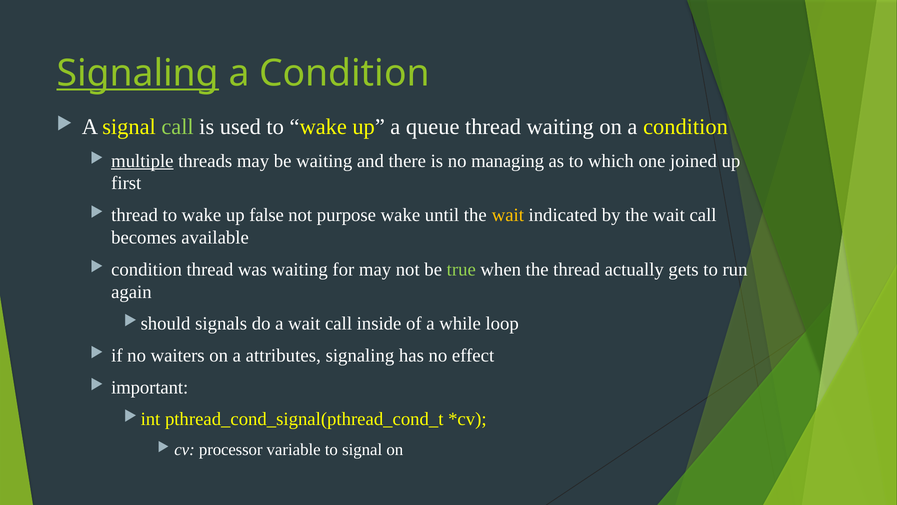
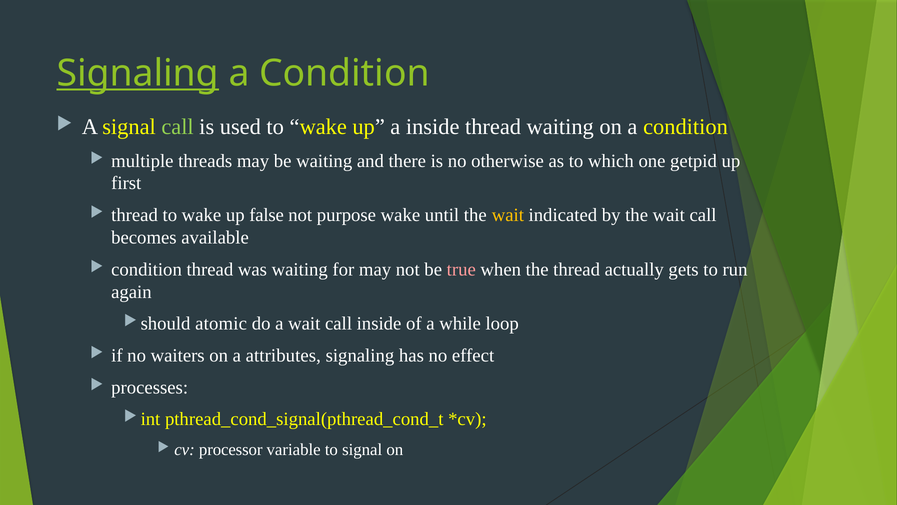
a queue: queue -> inside (433, 127)
multiple underline: present -> none (142, 161)
managing: managing -> otherwise (508, 161)
joined: joined -> getpid (693, 161)
true colour: light green -> pink (461, 269)
signals: signals -> atomic (221, 323)
important: important -> processes (150, 387)
